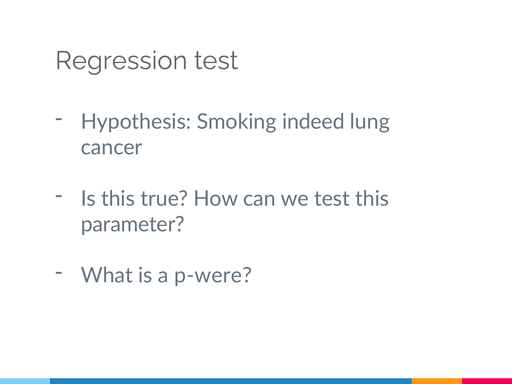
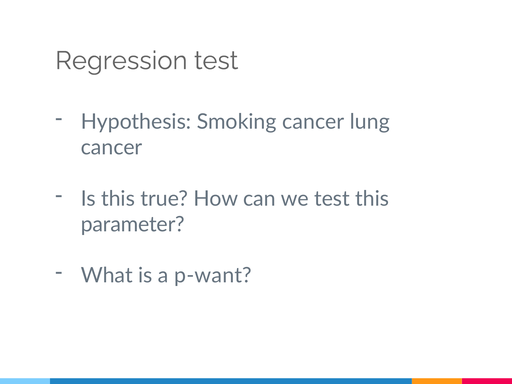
Smoking indeed: indeed -> cancer (313, 122)
p-were: p-were -> p-want (213, 276)
